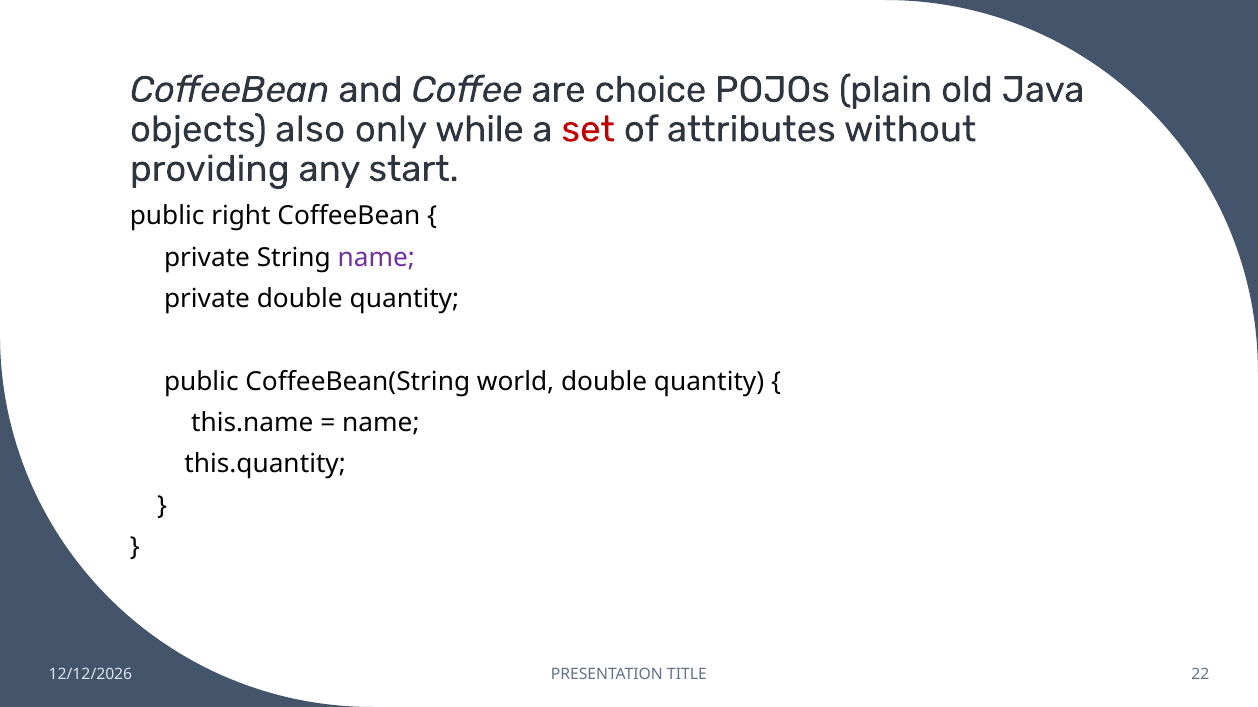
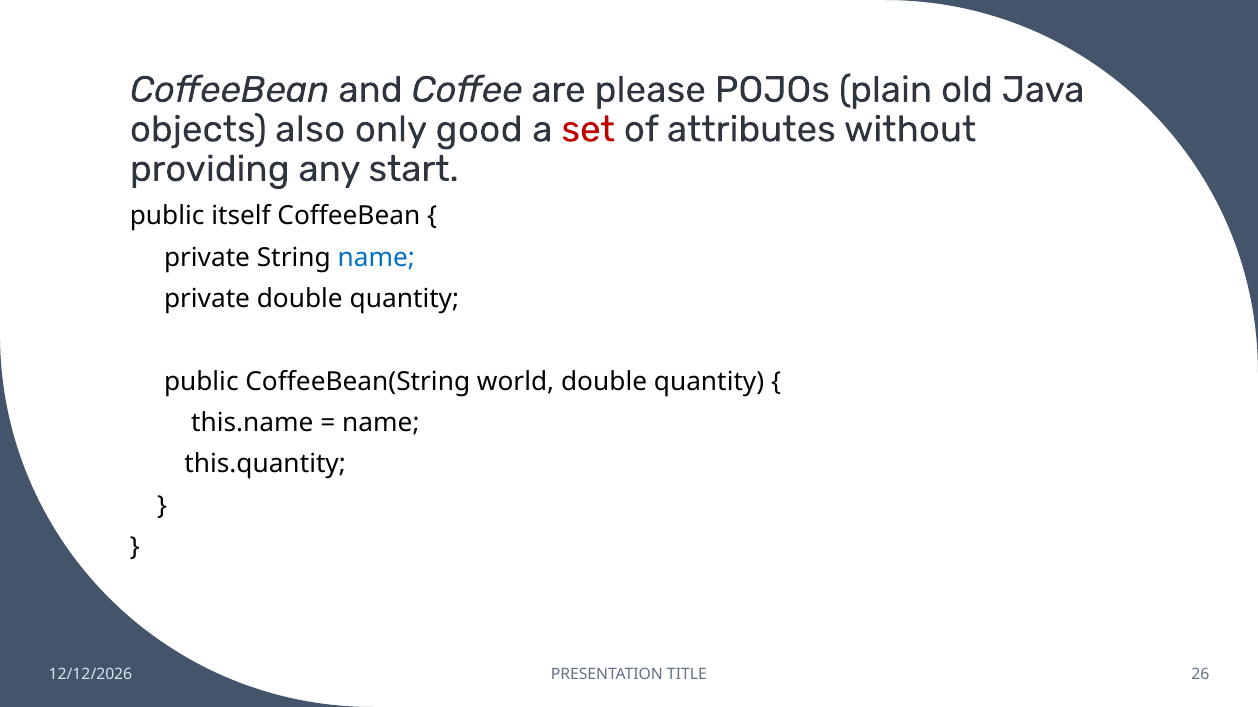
choice: choice -> please (650, 90)
while: while -> good (479, 129)
right: right -> itself (241, 216)
name colour: purple -> blue (376, 258)
22: 22 -> 26 (1200, 674)
